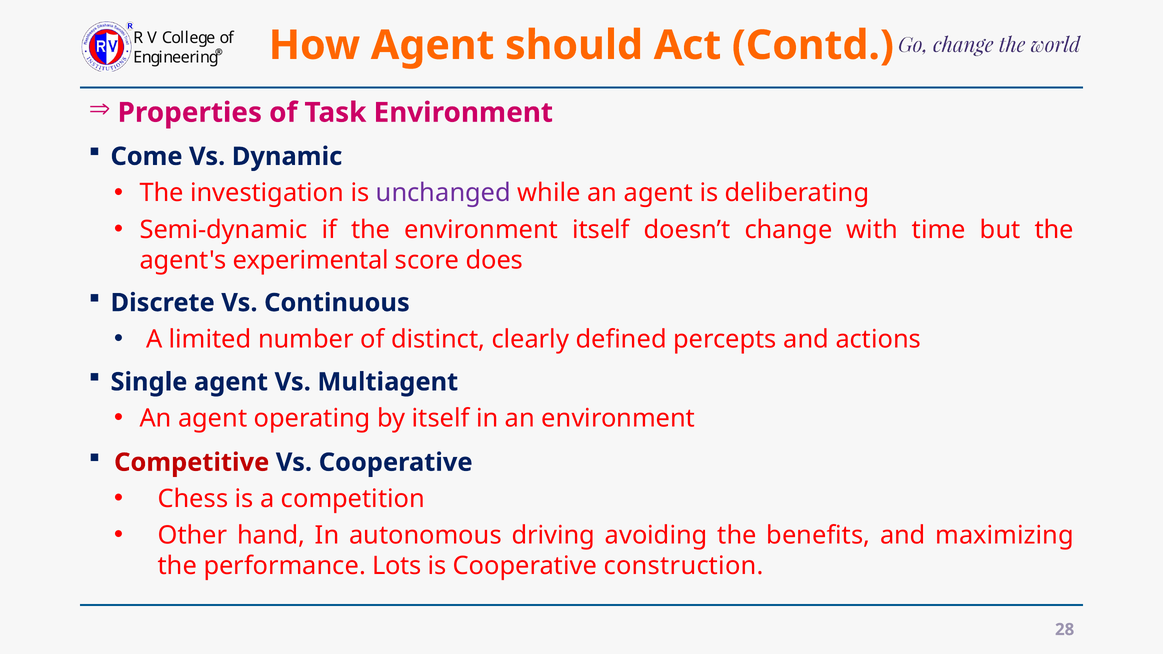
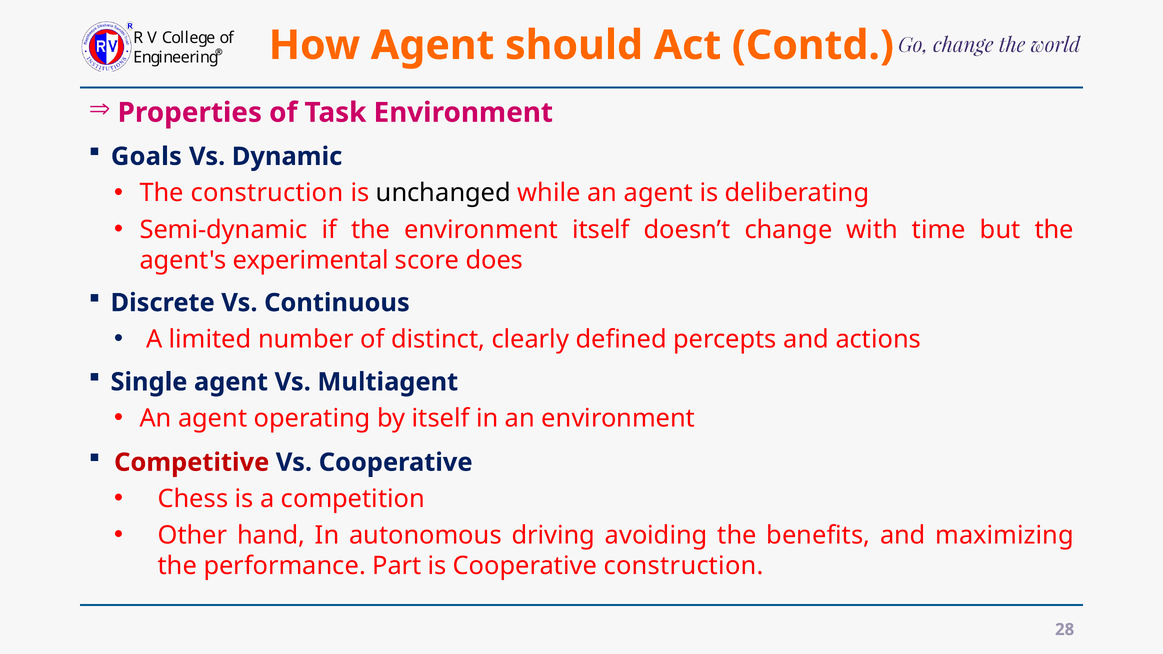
Come: Come -> Goals (146, 157)
The investigation: investigation -> construction (267, 193)
unchanged colour: purple -> black (443, 193)
Lots: Lots -> Part (397, 566)
